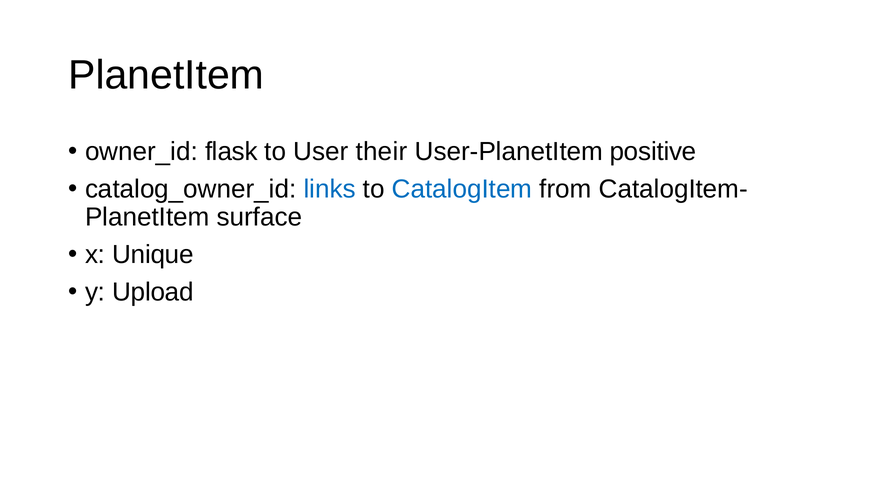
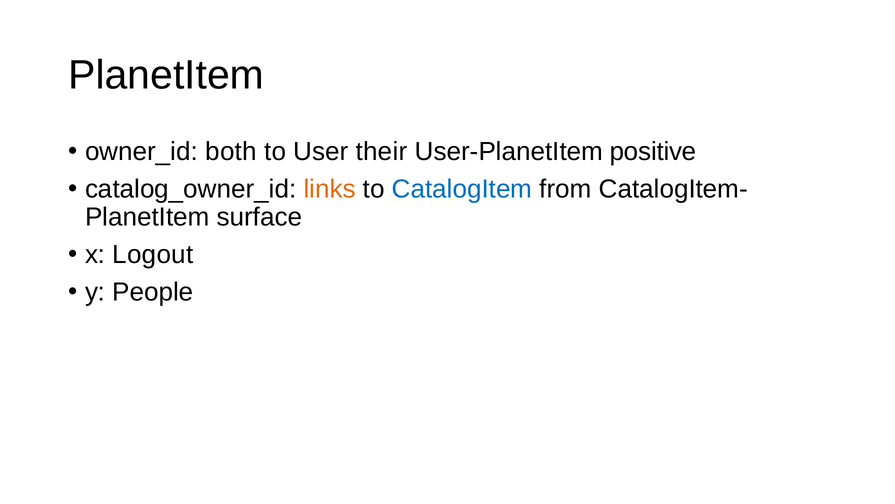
flask: flask -> both (231, 151)
links colour: blue -> orange (330, 189)
Unique: Unique -> Logout (153, 254)
Upload: Upload -> People (153, 292)
